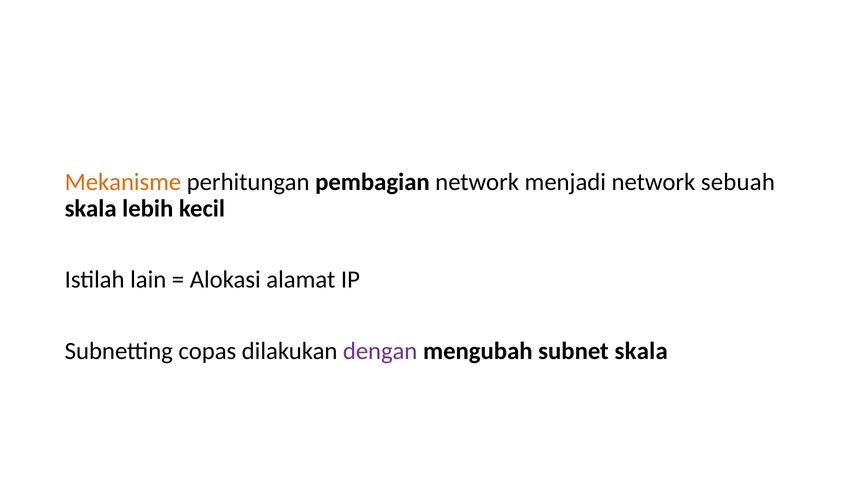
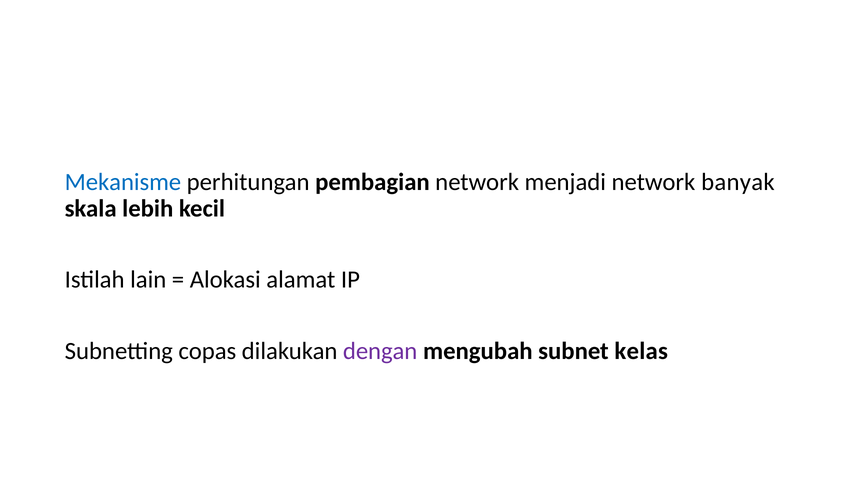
Mekanisme colour: orange -> blue (123, 182)
sebuah: sebuah -> banyak (738, 182)
subnet skala: skala -> kelas (641, 351)
